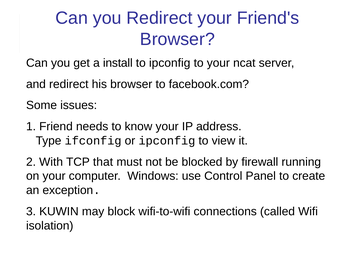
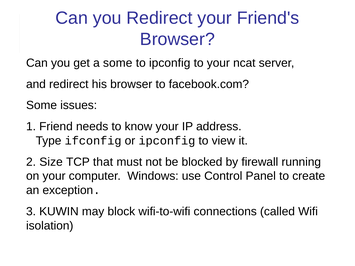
a install: install -> some (118, 63)
With: With -> Size (51, 162)
